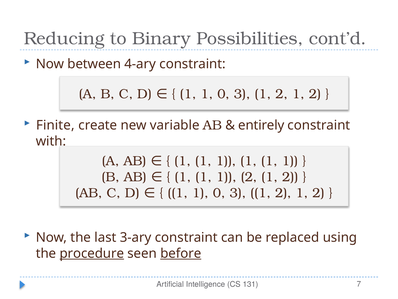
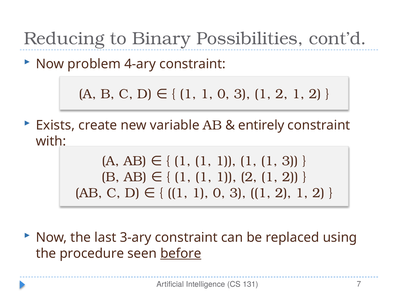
between: between -> problem (94, 64)
Finite: Finite -> Exists (55, 125)
1: 1 -> 3 (290, 161)
procedure underline: present -> none (92, 253)
